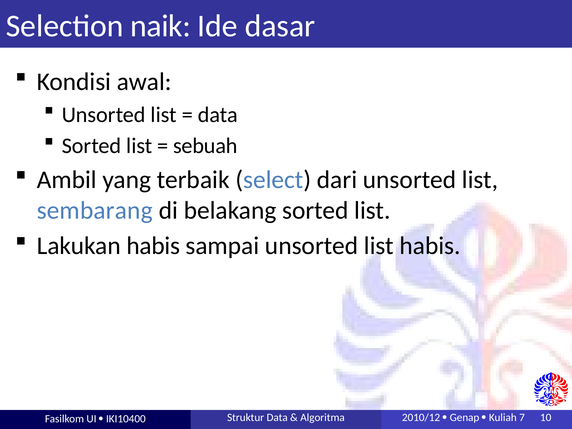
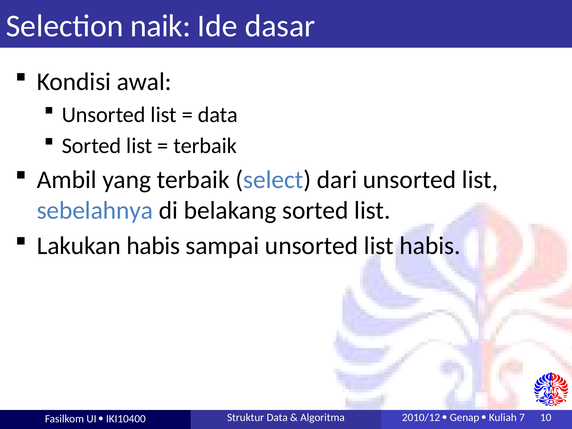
sebuah: sebuah -> terbaik (205, 146)
sembarang: sembarang -> sebelahnya (95, 210)
